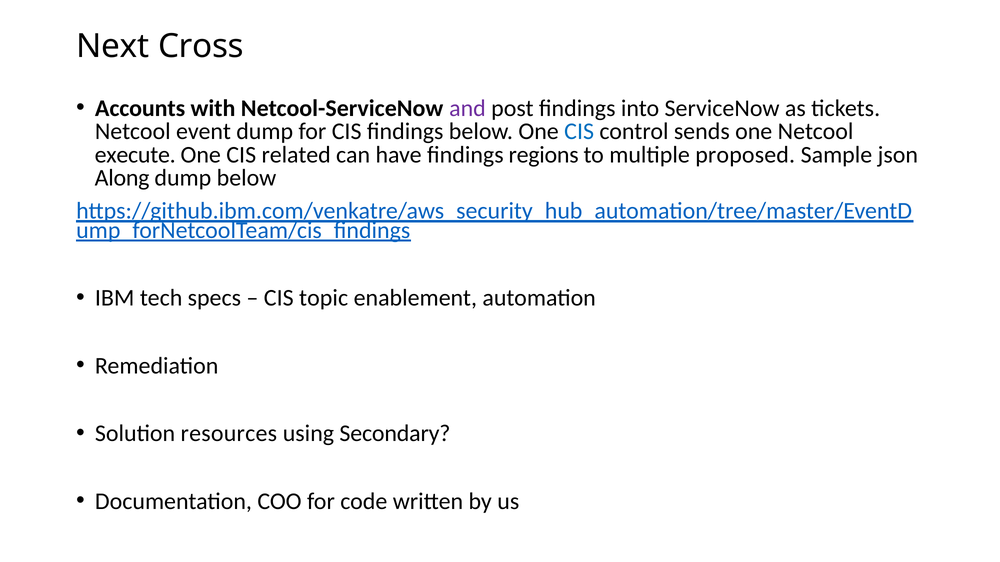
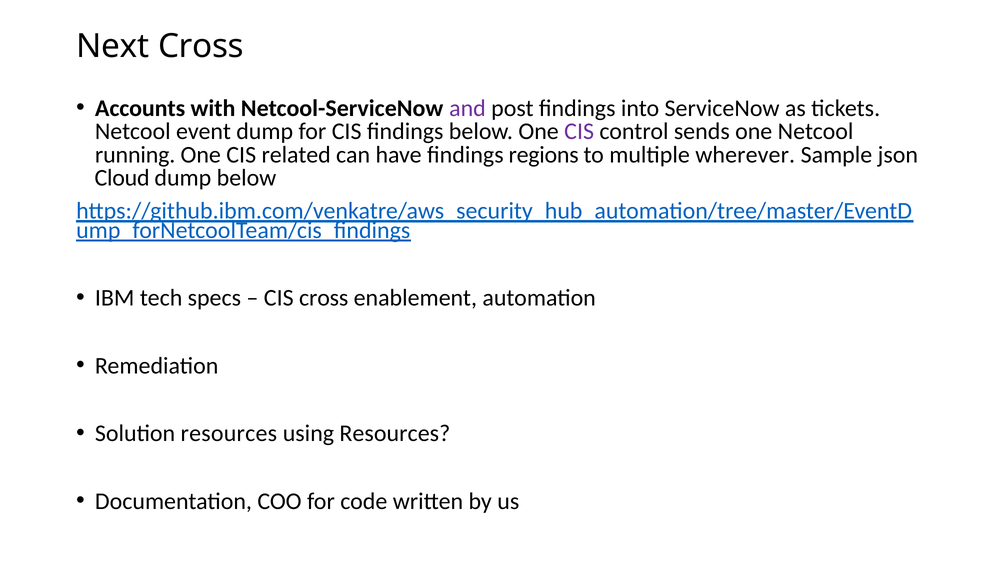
CIS colour: blue -> purple (579, 132)
execute: execute -> running (135, 155)
proposed: proposed -> wherever (745, 155)
Along: Along -> Cloud (122, 178)
CIS topic: topic -> cross (324, 298)
using Secondary: Secondary -> Resources (395, 434)
